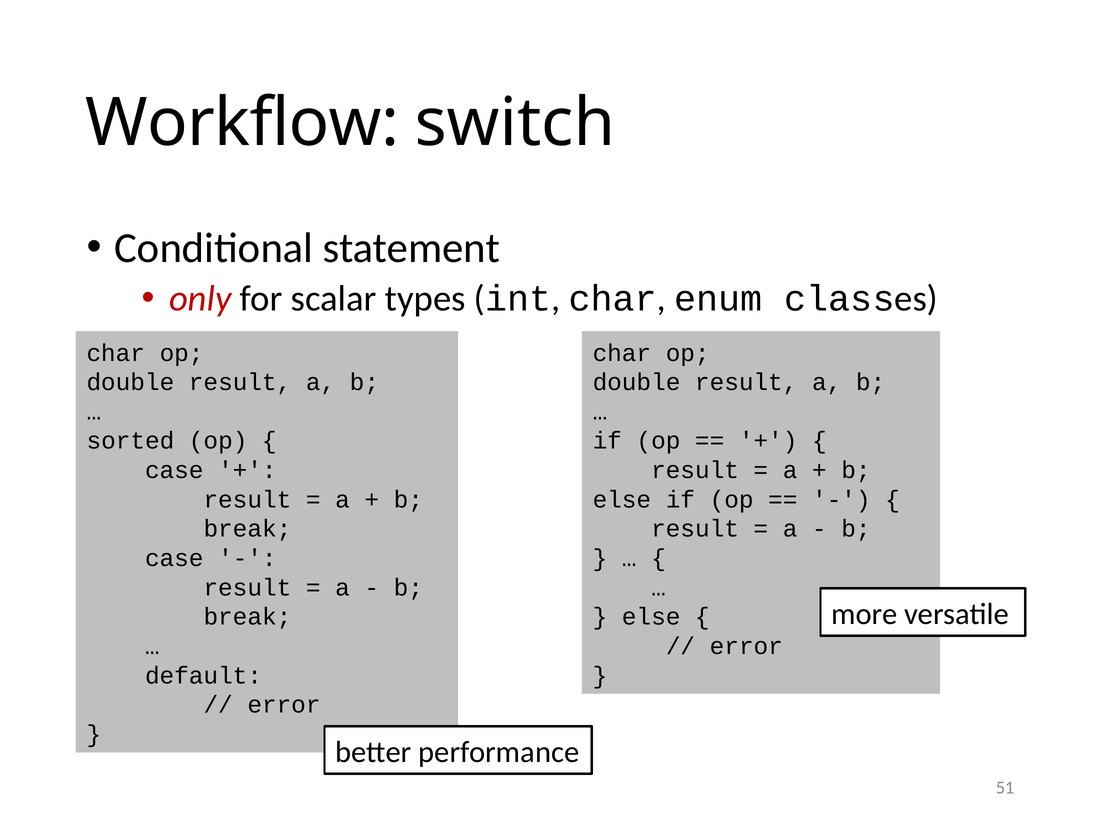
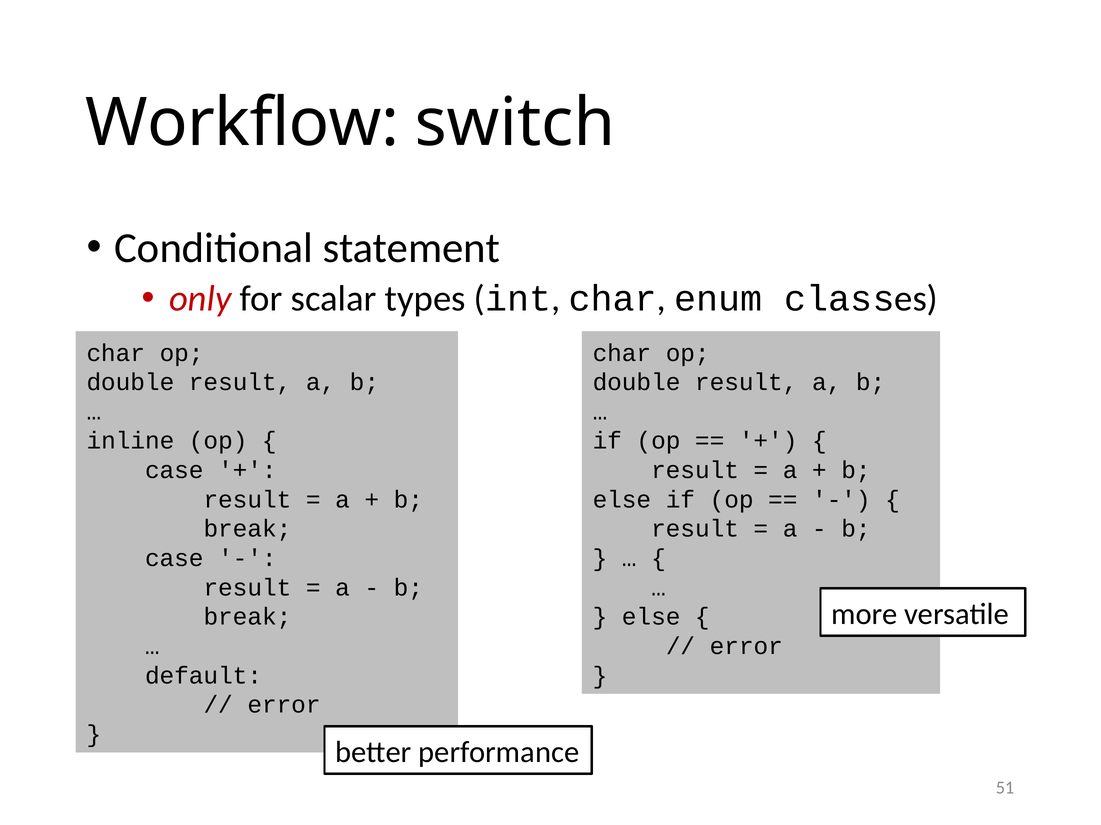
sorted: sorted -> inline (130, 441)
